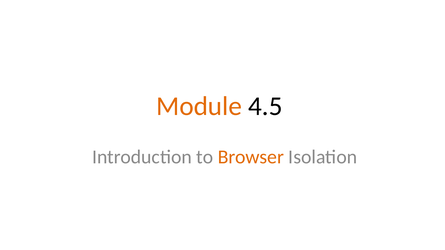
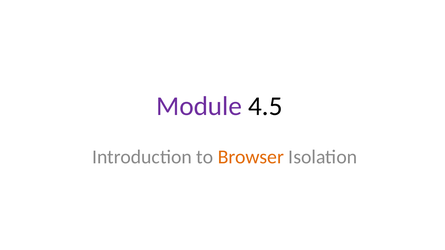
Module colour: orange -> purple (199, 106)
